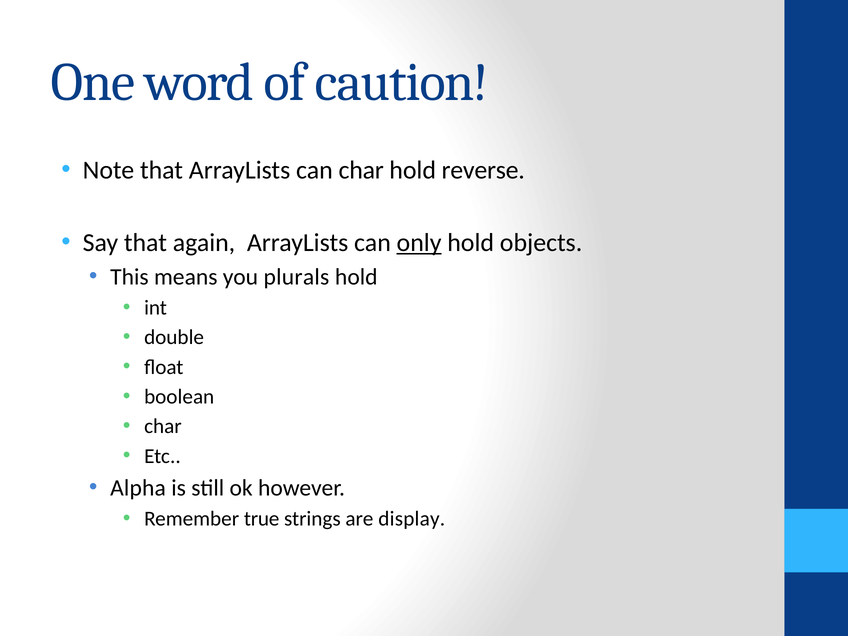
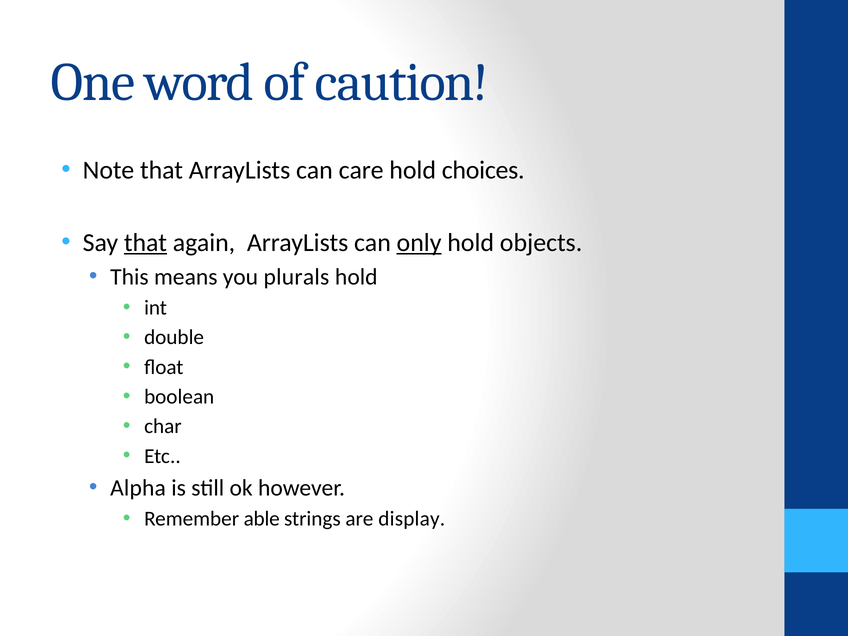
can char: char -> care (361, 170)
reverse: reverse -> choices (483, 170)
that underline: none -> present (145, 243)
true: true -> able (262, 519)
